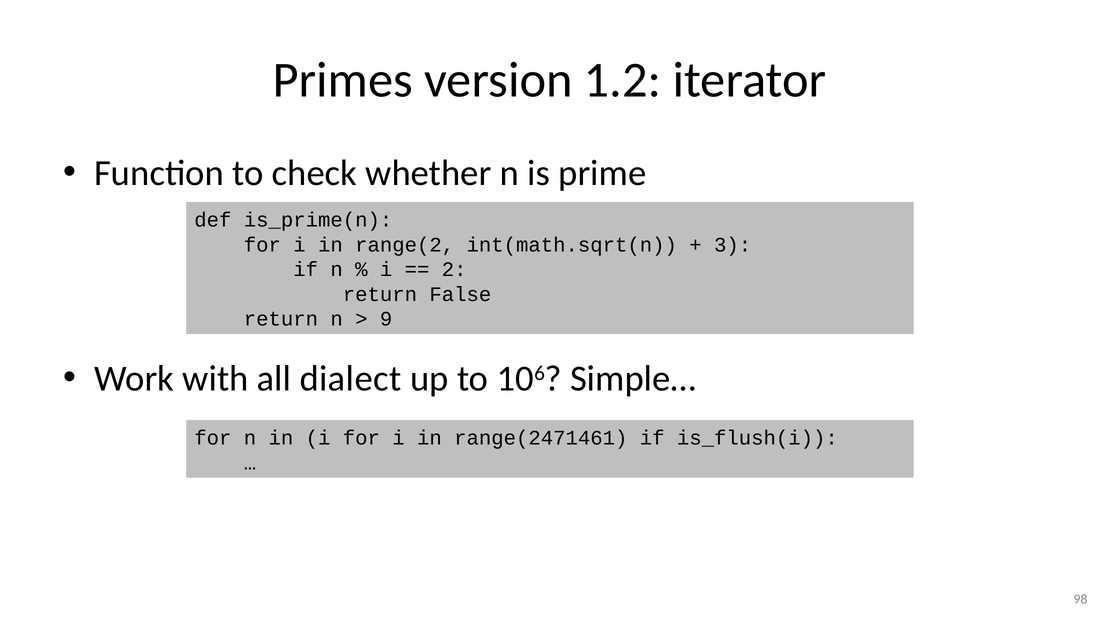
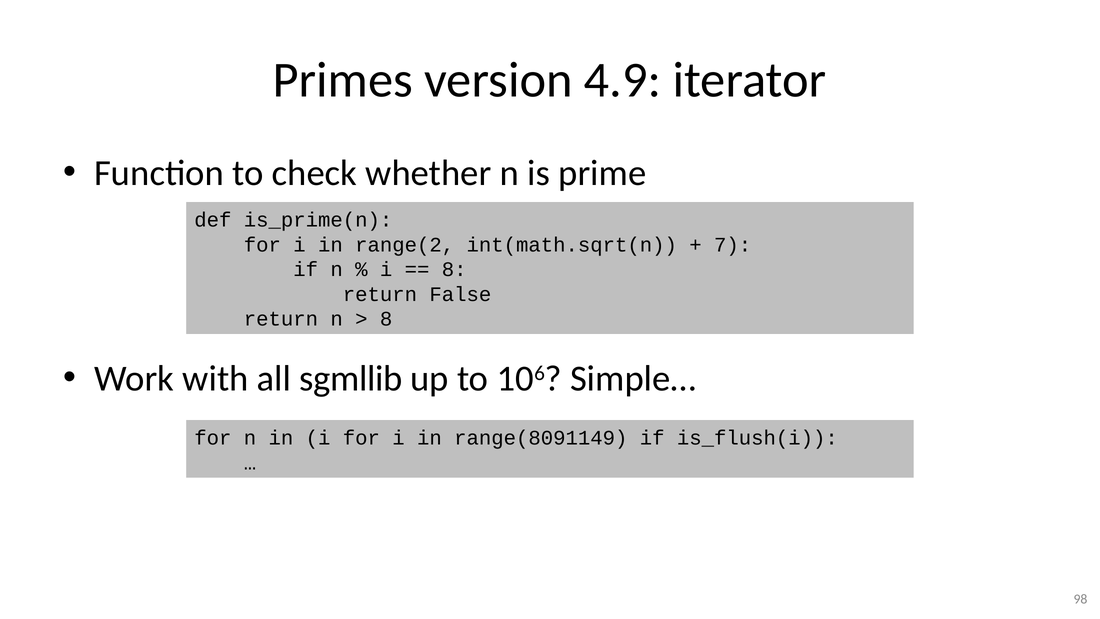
1.2: 1.2 -> 4.9 (623, 80)
3: 3 -> 7 (733, 245)
2: 2 -> 8 (454, 269)
9: 9 -> 8 (386, 319)
dialect: dialect -> sgmllib (351, 379)
range(2471461: range(2471461 -> range(8091149 (541, 438)
